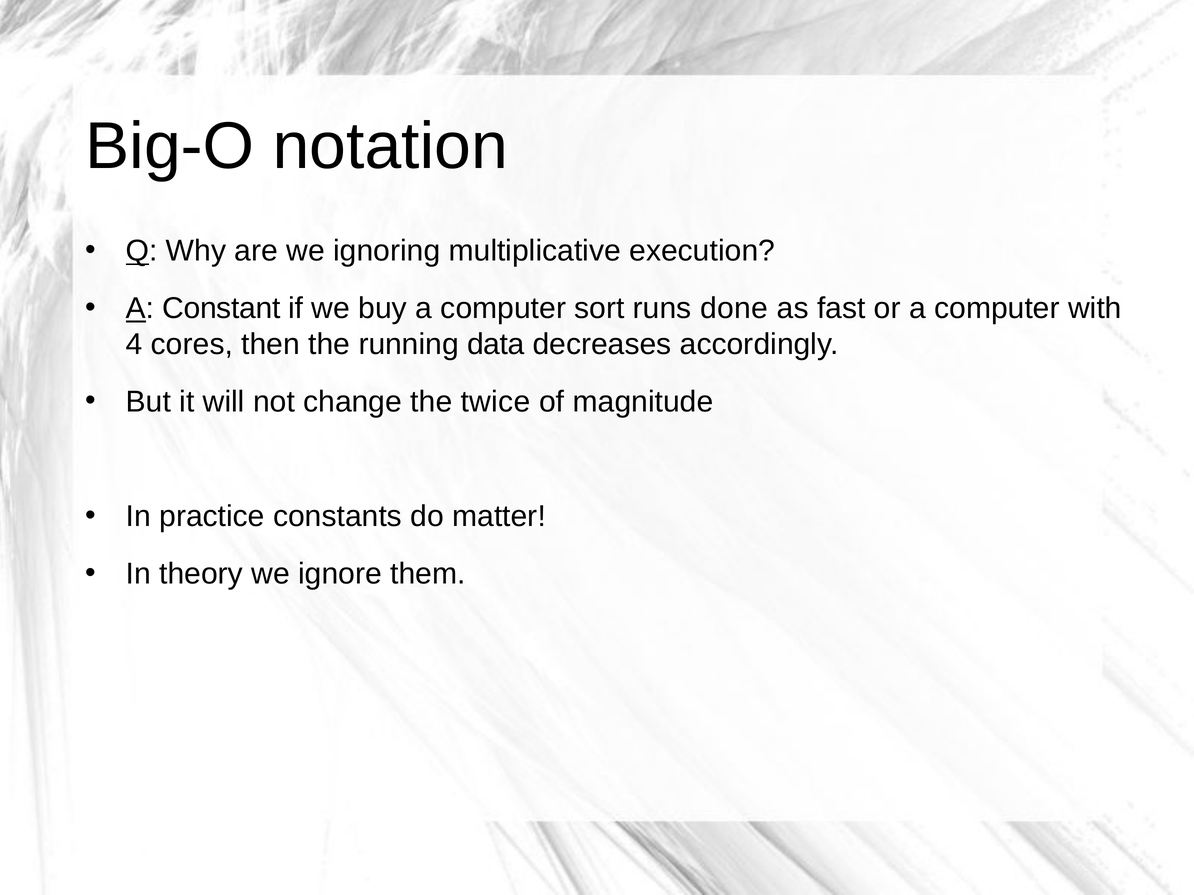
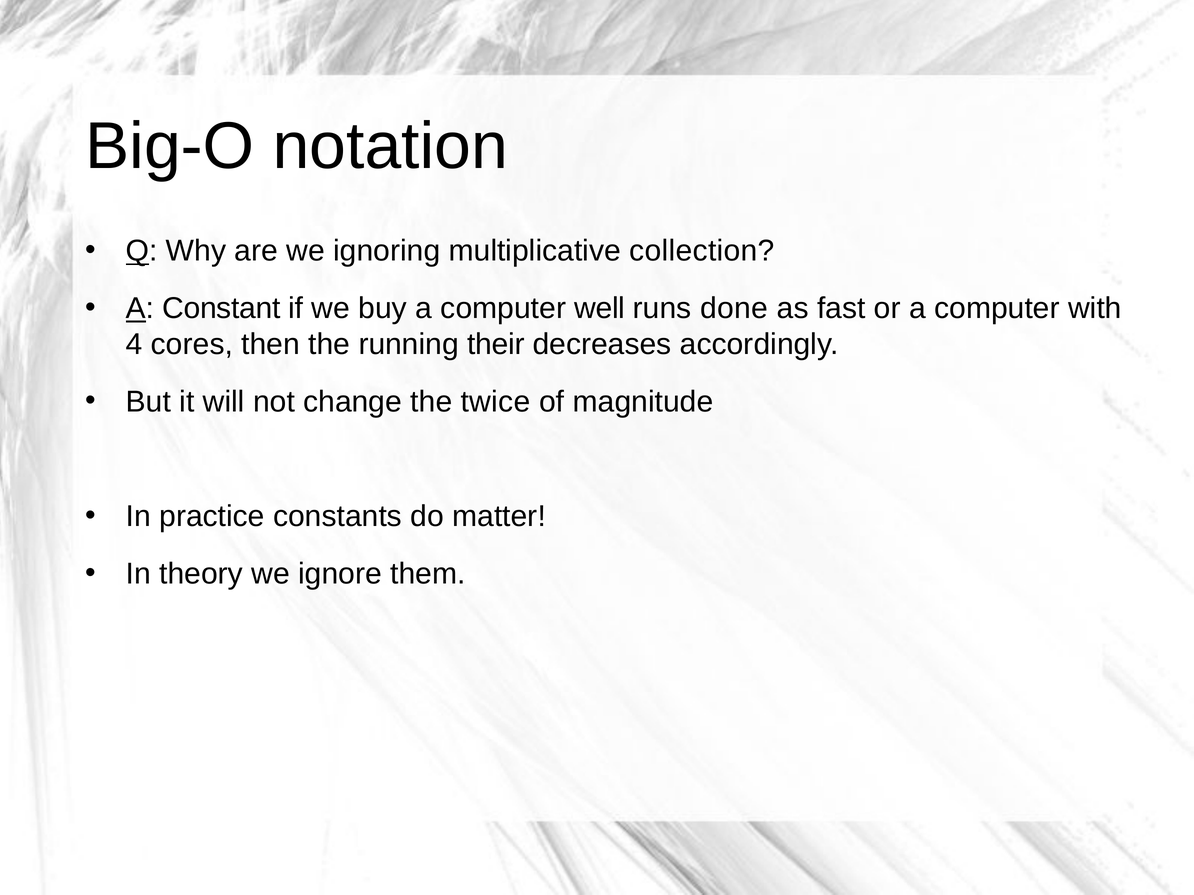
execution: execution -> collection (702, 251)
sort: sort -> well (600, 308)
data: data -> their (496, 345)
